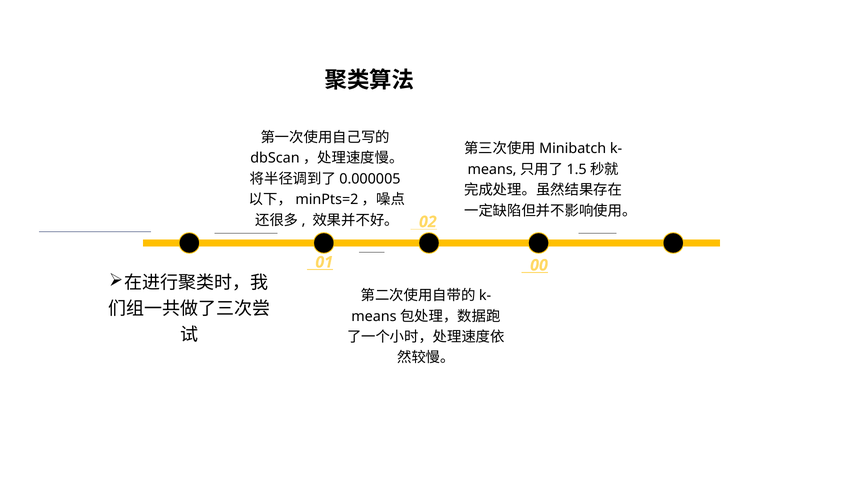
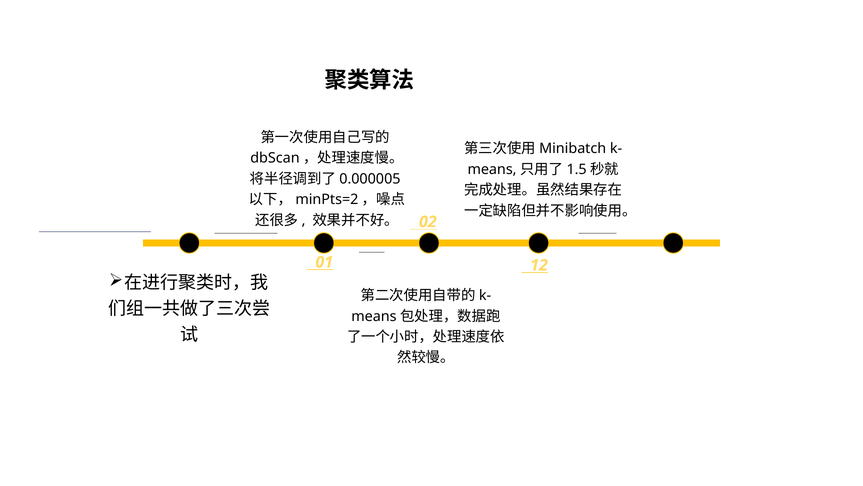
00: 00 -> 12 (539, 265)
